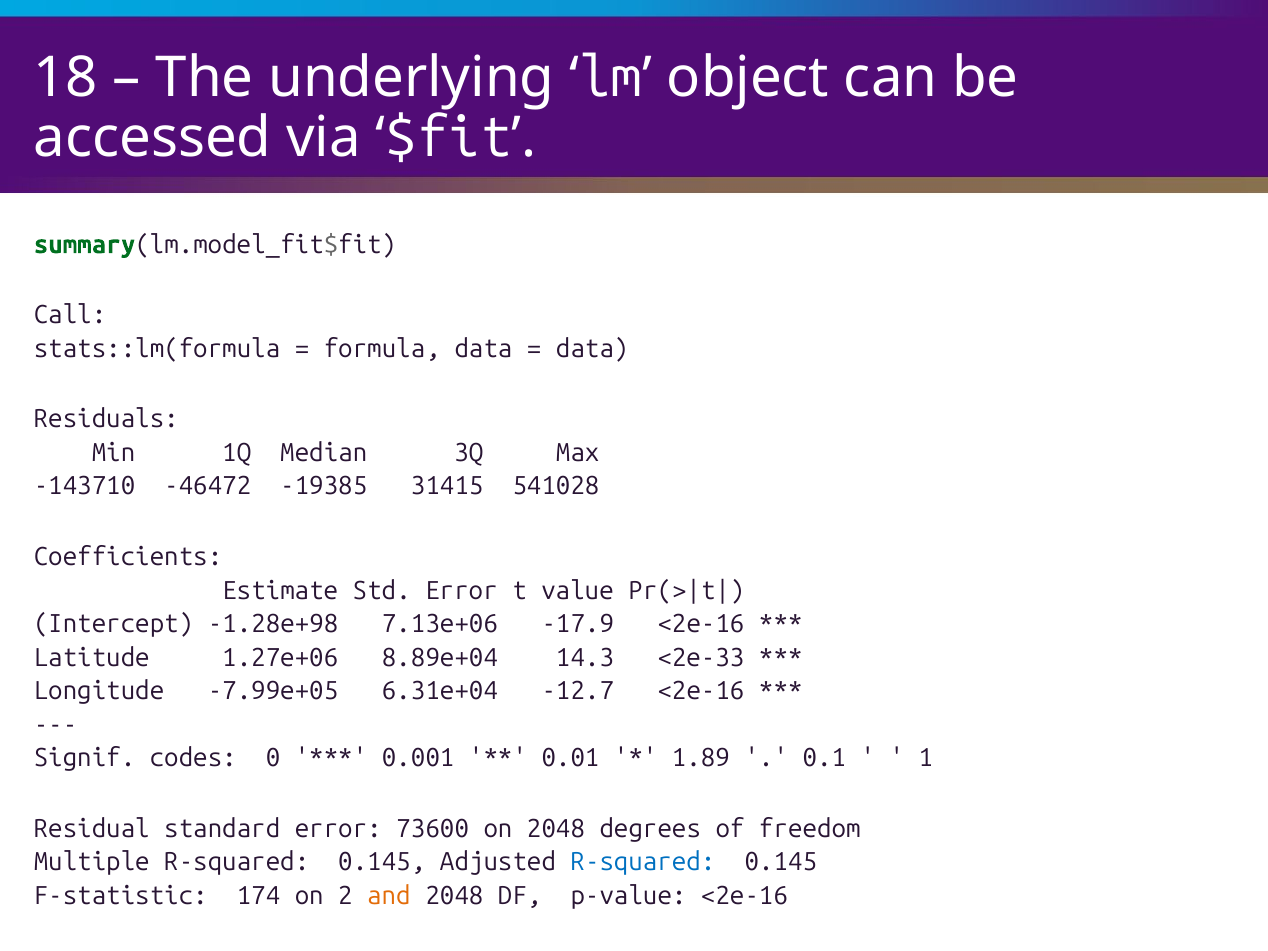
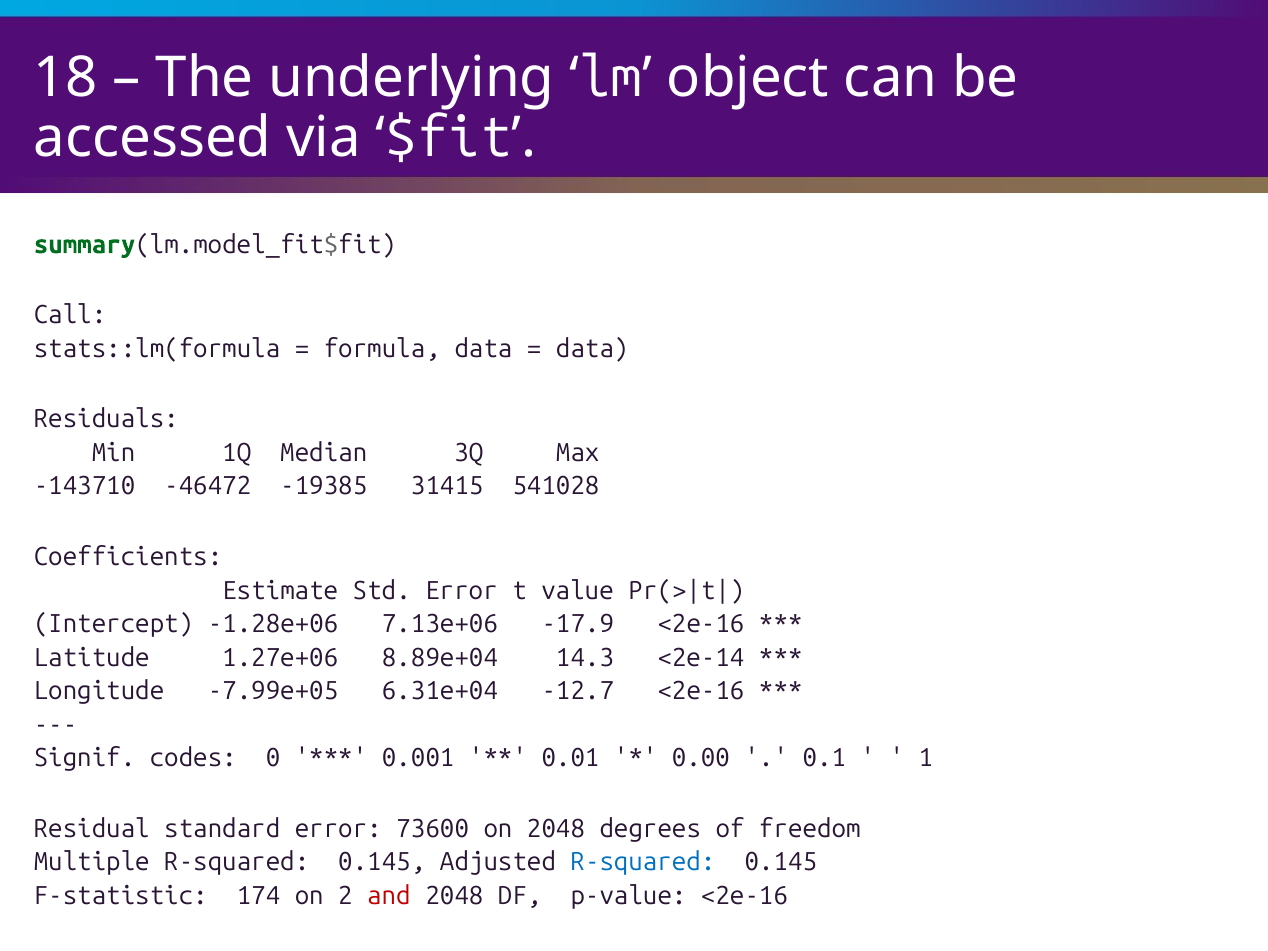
-1.28e+98: -1.28e+98 -> -1.28e+06 (273, 624)
<2e-33: <2e-33 -> <2e-14 (701, 658)
1.89: 1.89 -> 0.00 (701, 758)
and colour: orange -> red (389, 896)
